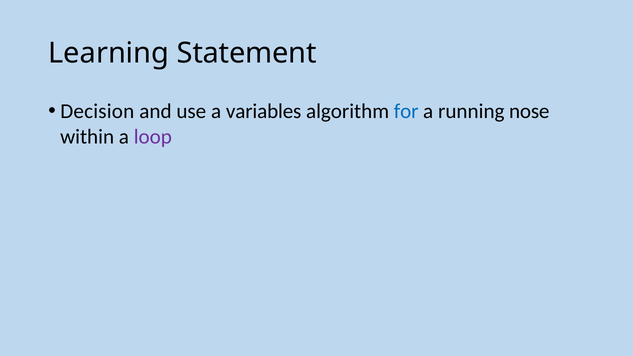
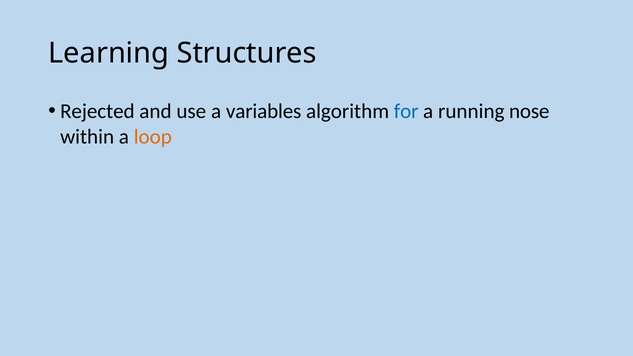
Statement: Statement -> Structures (247, 53)
Decision: Decision -> Rejected (97, 111)
loop colour: purple -> orange (153, 137)
